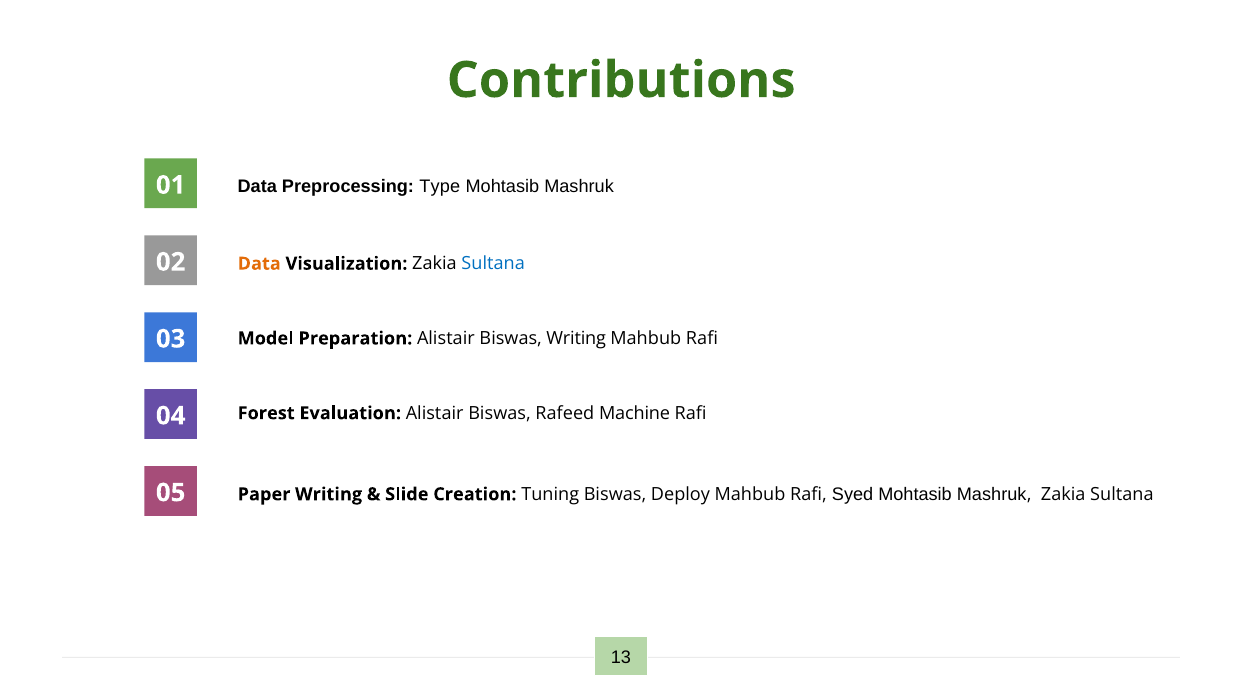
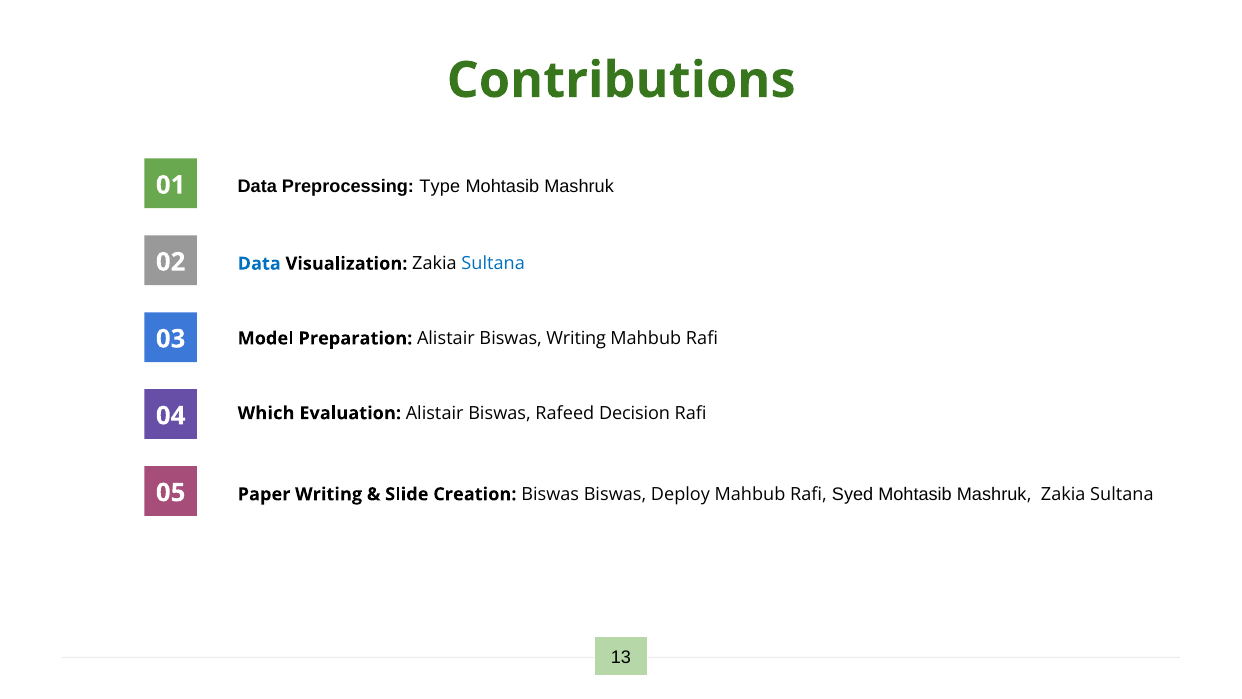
Data colour: orange -> blue (259, 264)
Forest: Forest -> Which (266, 413)
Machine: Machine -> Decision (635, 413)
Creation Tuning: Tuning -> Biswas (550, 494)
